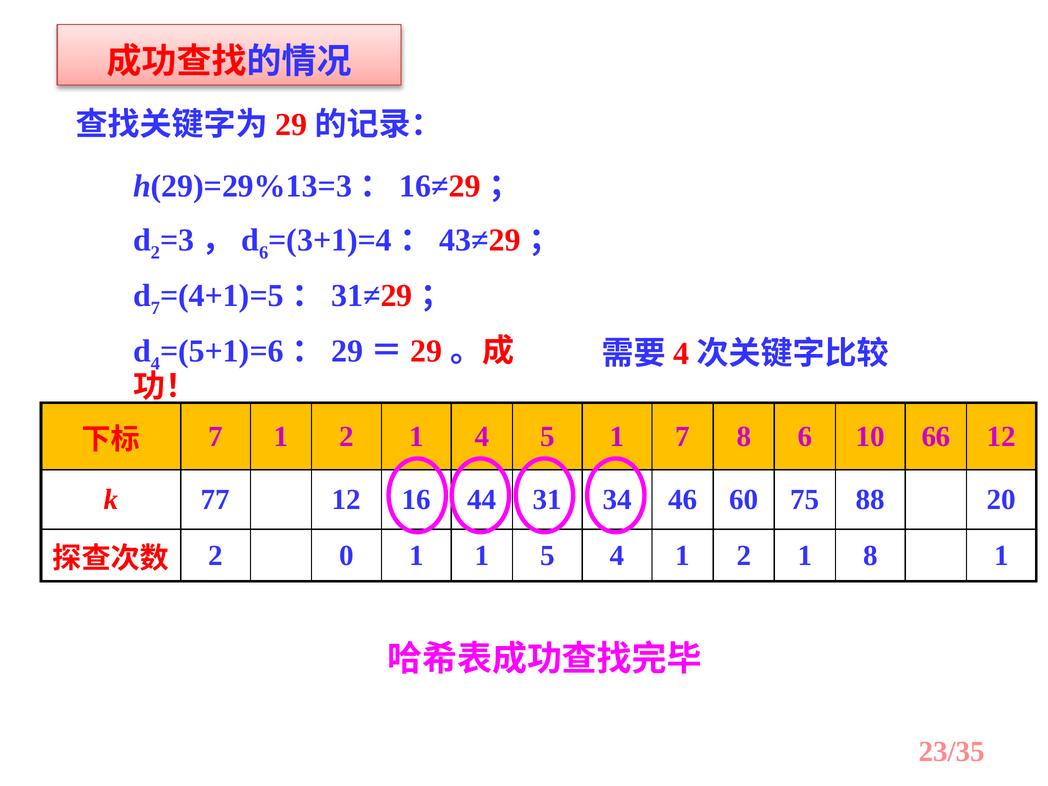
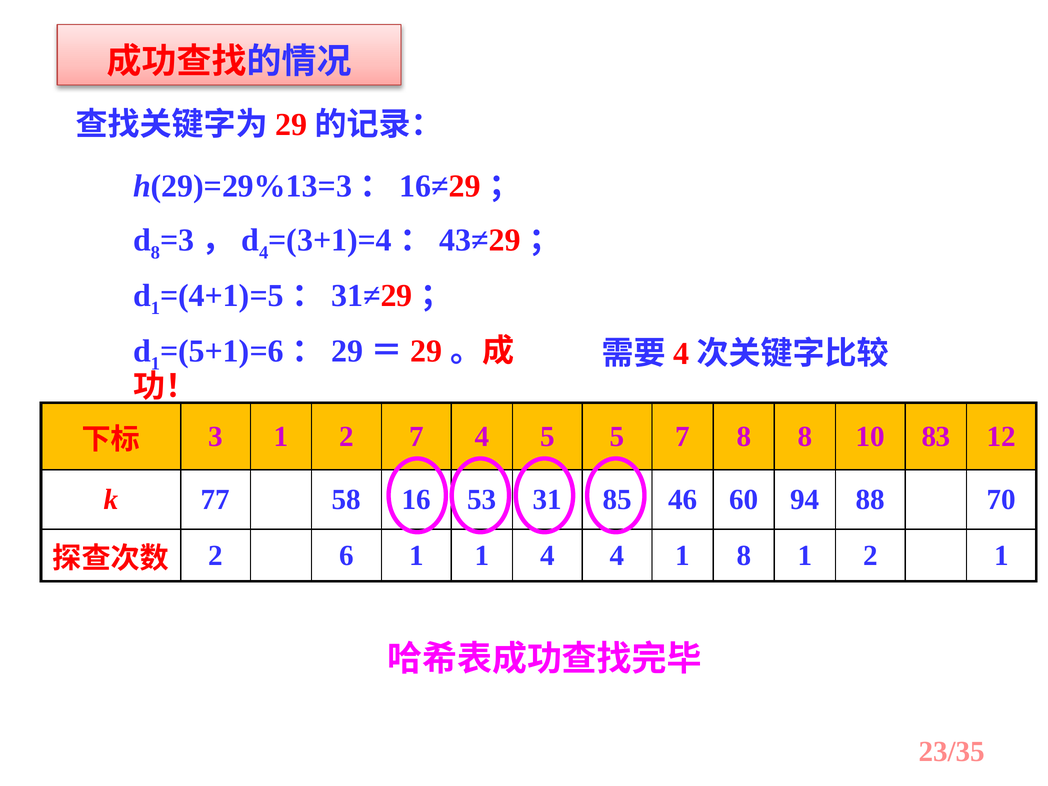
2: 2 -> 8 (155, 253)
6: 6 -> 4 (264, 253)
7: 7 -> 1 (155, 308)
4: 4 -> 1 (155, 363)
7: 7 -> 3 (216, 437)
1: 1 -> 7 (416, 437)
5 1: 1 -> 5 (617, 437)
8 6: 6 -> 8 (805, 437)
66: 66 -> 83 (936, 437)
77 12: 12 -> 58 (346, 500)
44: 44 -> 53 (482, 500)
34: 34 -> 85 (617, 500)
75: 75 -> 94 (805, 500)
20: 20 -> 70 (1001, 500)
0: 0 -> 6 (347, 555)
1 5: 5 -> 4 (547, 555)
4 1 2: 2 -> 8 (744, 555)
8: 8 -> 2 (870, 555)
